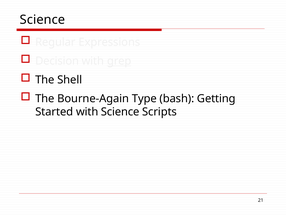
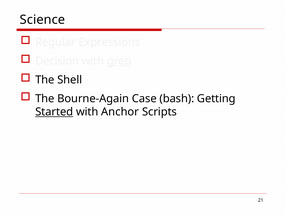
Type: Type -> Case (144, 98)
Started underline: none -> present (54, 112)
with Science: Science -> Anchor (120, 112)
